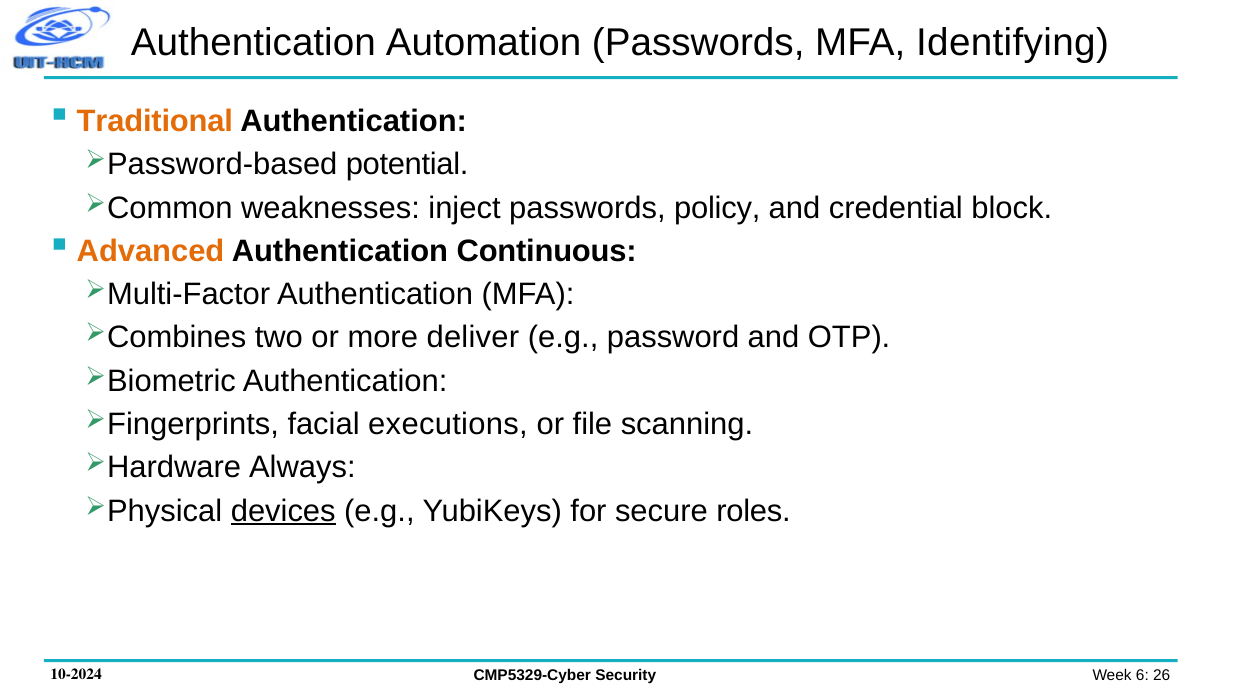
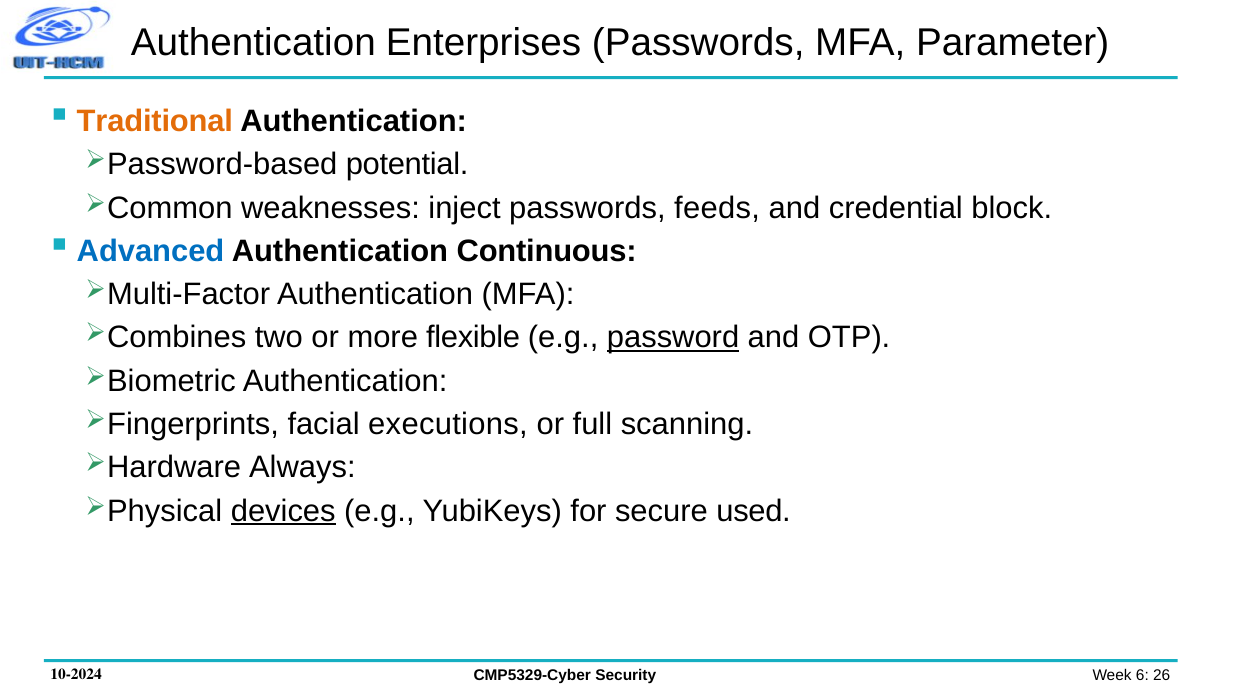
Automation: Automation -> Enterprises (484, 43)
Identifying: Identifying -> Parameter (1013, 43)
policy: policy -> feeds (717, 208)
Advanced colour: orange -> blue (151, 251)
deliver: deliver -> flexible (473, 338)
password underline: none -> present (673, 338)
file: file -> full (592, 424)
roles: roles -> used (754, 511)
